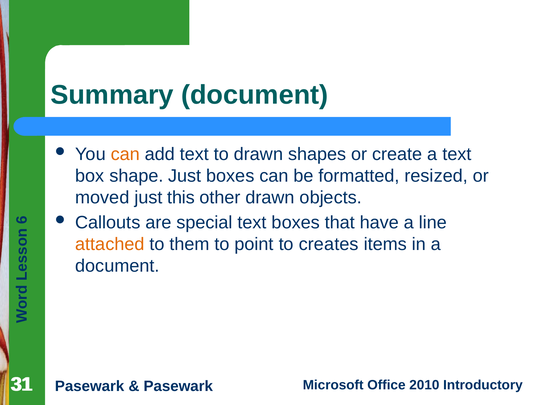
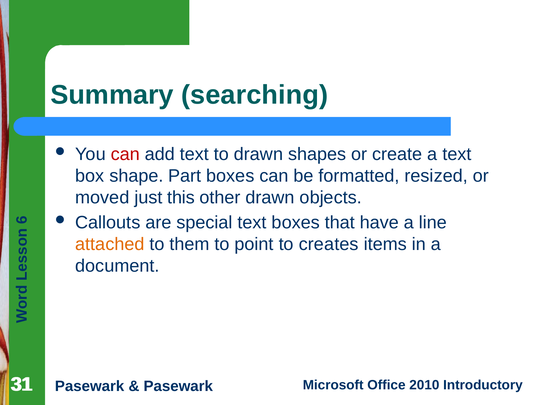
Summary document: document -> searching (255, 95)
can colour: orange -> red (125, 155)
shape Just: Just -> Part (185, 176)
